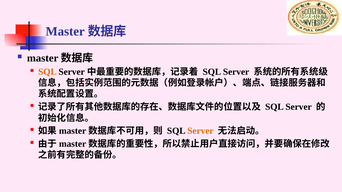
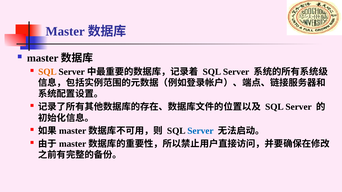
Server colour: orange -> blue (200, 131)
